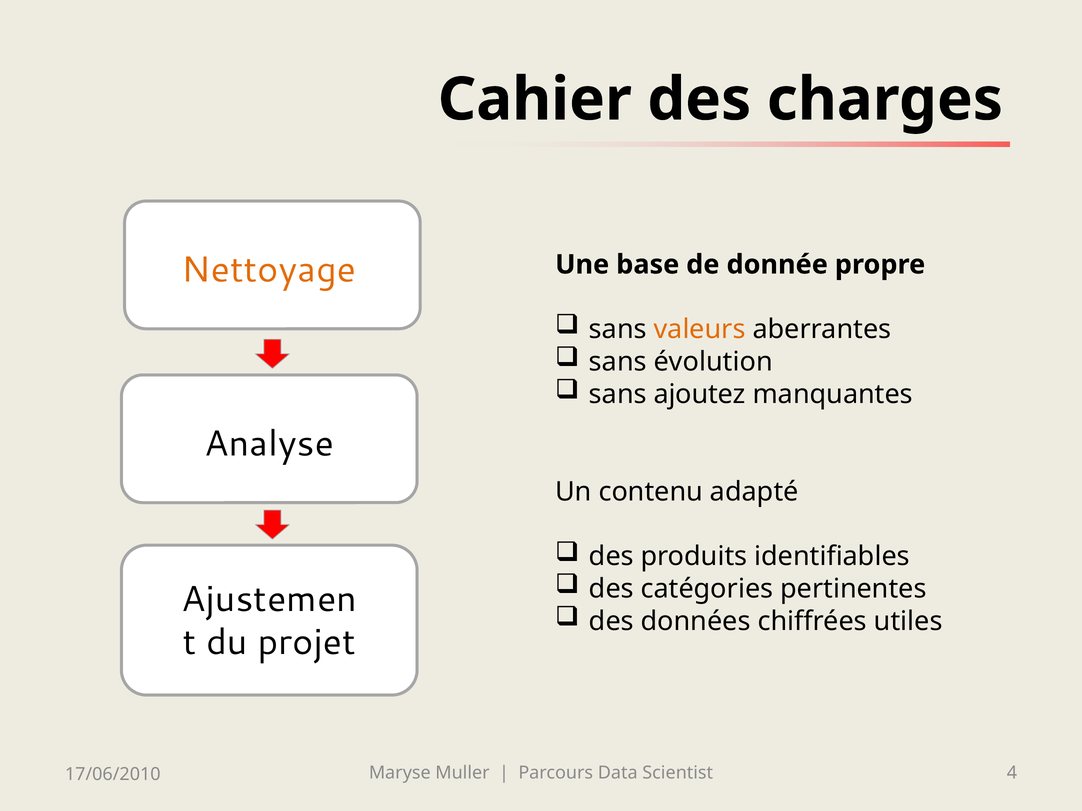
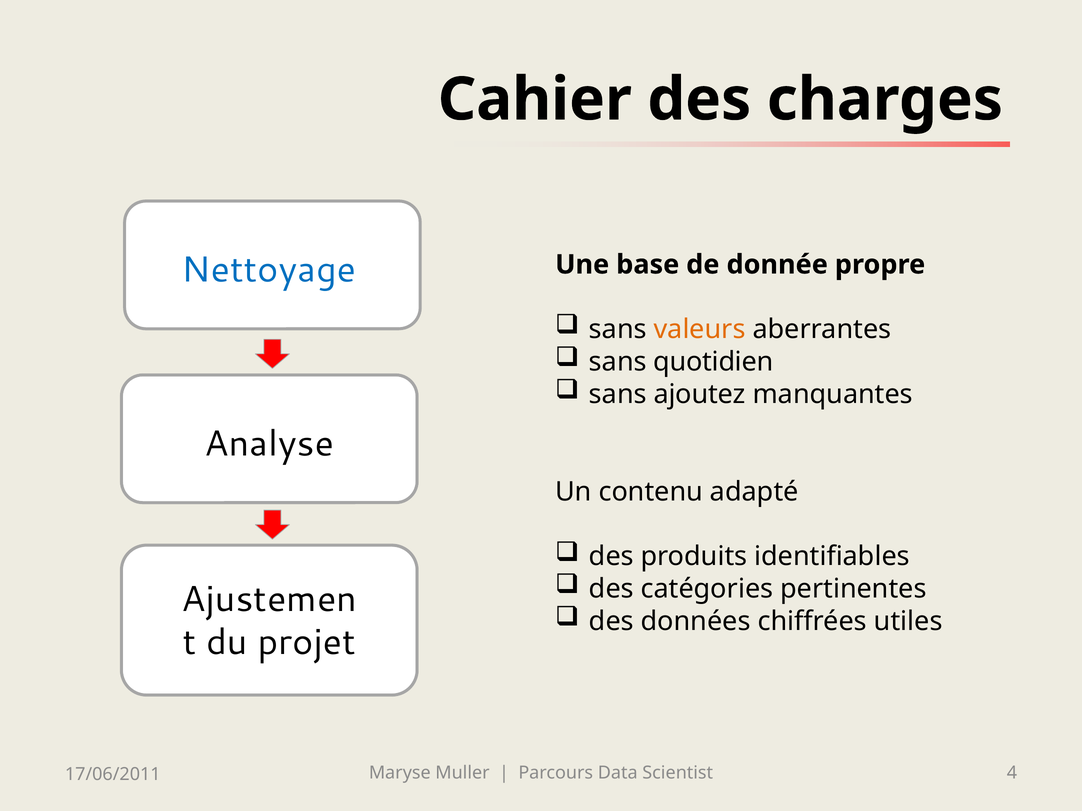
Nettoyage colour: orange -> blue (269, 270)
évolution: évolution -> quotidien (713, 362)
17/06/2010: 17/06/2010 -> 17/06/2011 (113, 775)
